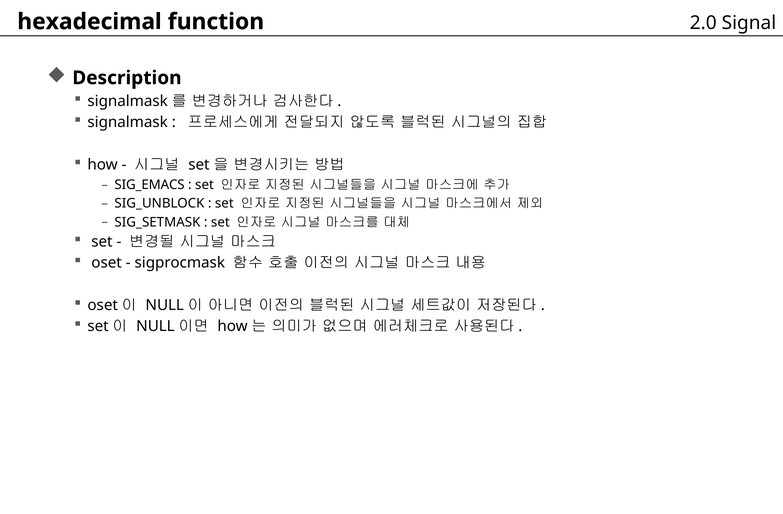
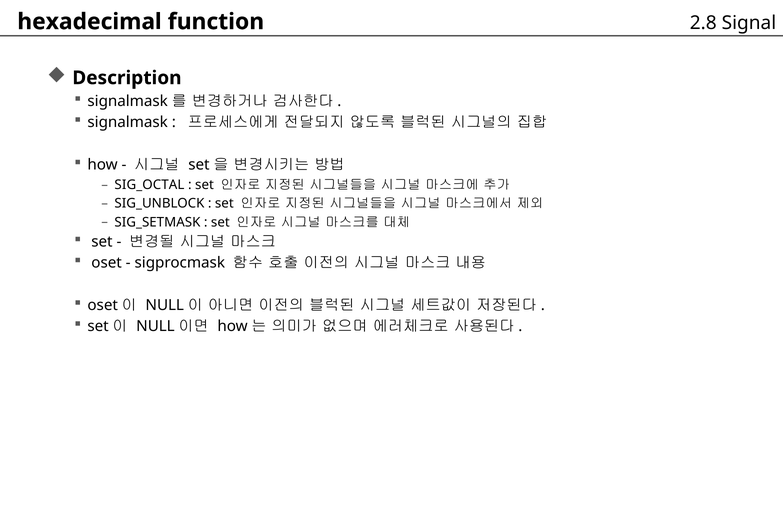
2.0: 2.0 -> 2.8 (703, 23)
SIG_EMACS: SIG_EMACS -> SIG_OCTAL (149, 185)
